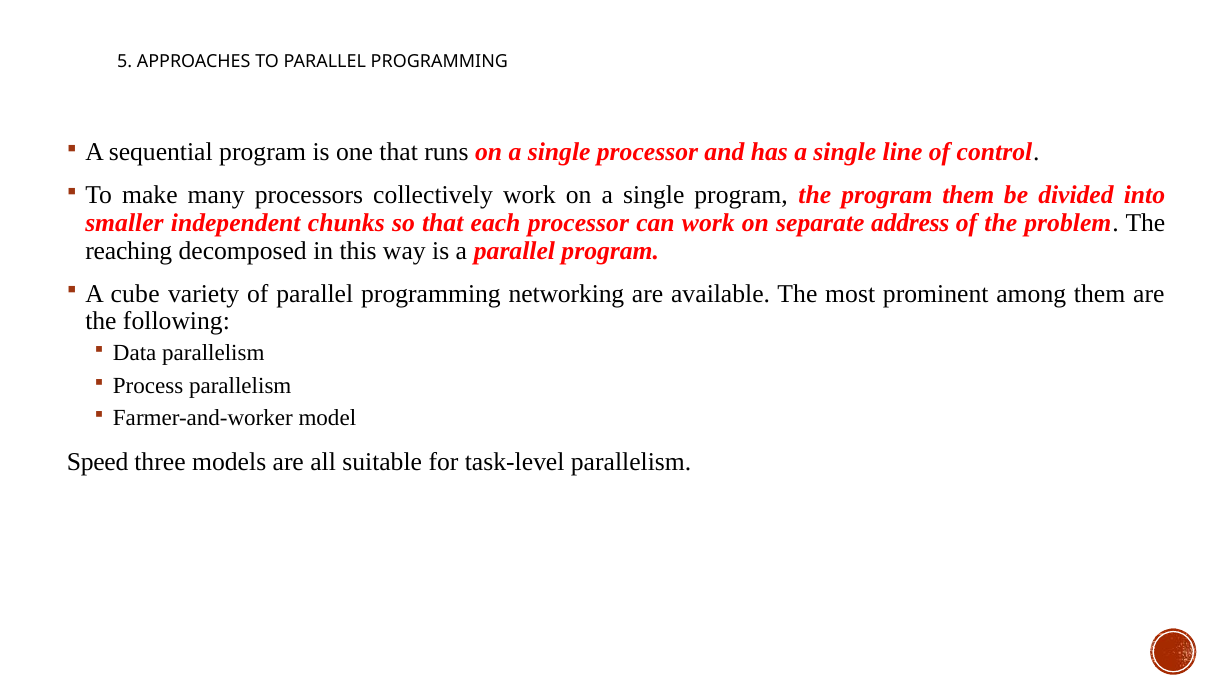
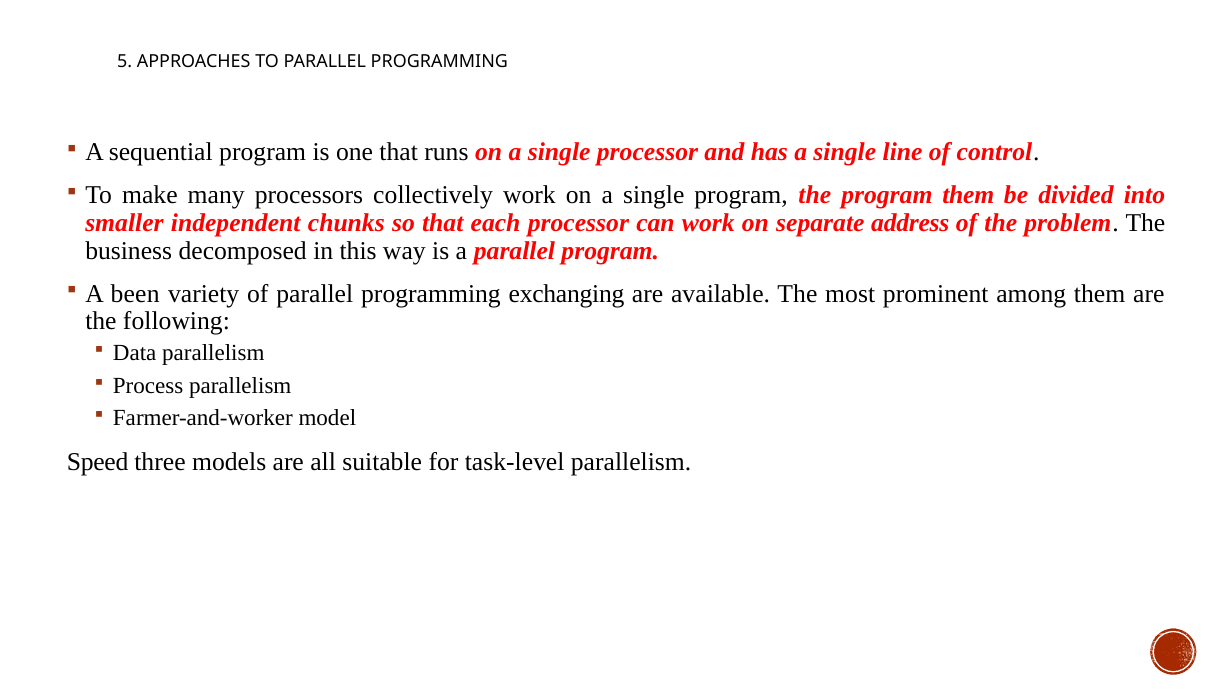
reaching: reaching -> business (129, 251)
cube: cube -> been (135, 294)
networking: networking -> exchanging (567, 294)
